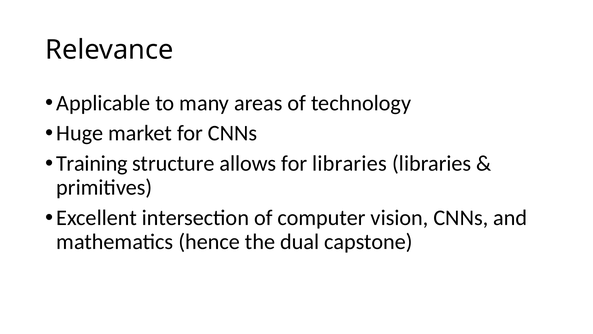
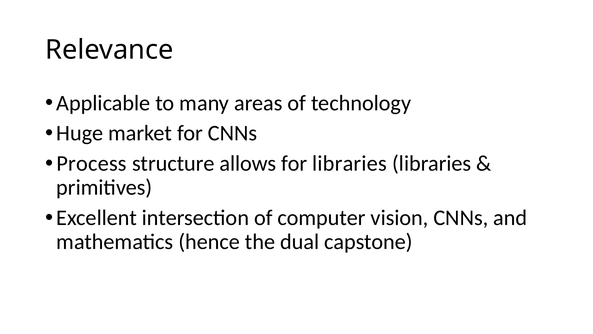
Training: Training -> Process (92, 163)
